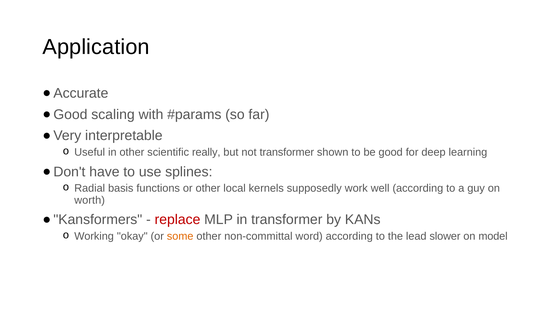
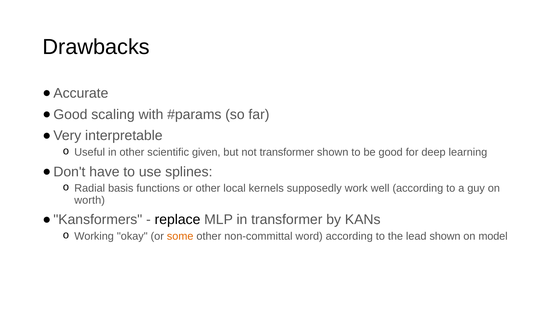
Application: Application -> Drawbacks (96, 47)
really: really -> given (206, 152)
replace colour: red -> black (177, 220)
lead slower: slower -> shown (445, 236)
